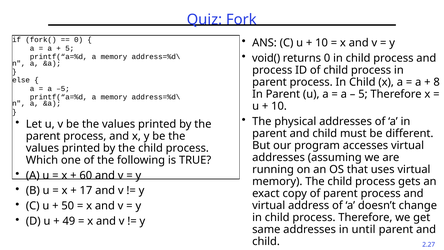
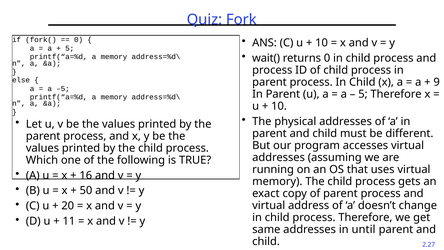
void(: void( -> wait( (266, 58)
8: 8 -> 9 (437, 82)
60: 60 -> 16 (86, 175)
17: 17 -> 50 (86, 190)
50: 50 -> 20 (68, 206)
49: 49 -> 11 (69, 221)
